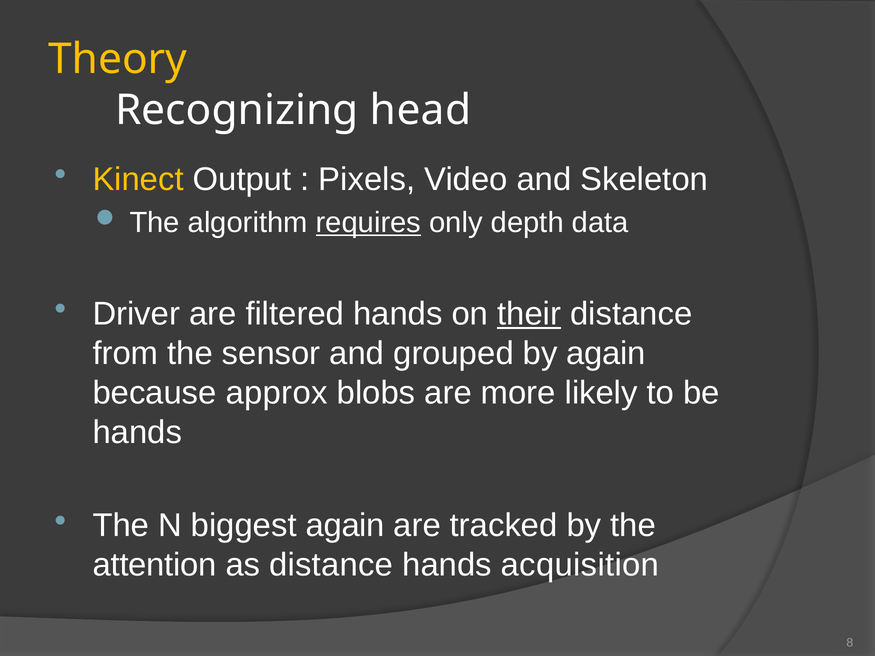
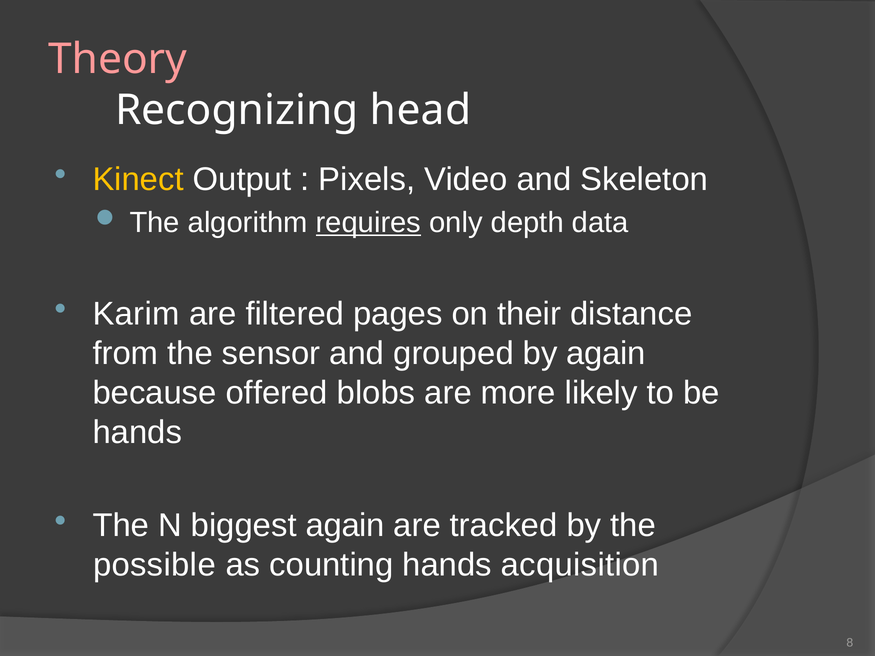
Theory colour: yellow -> pink (118, 59)
Driver: Driver -> Karim (136, 314)
filtered hands: hands -> pages (398, 314)
their underline: present -> none (529, 314)
approx: approx -> offered (277, 393)
attention: attention -> possible (154, 565)
as distance: distance -> counting (331, 565)
